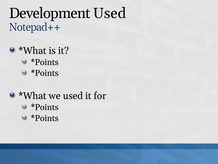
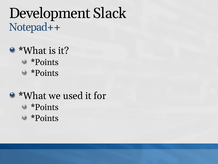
Development Used: Used -> Slack (110, 13)
